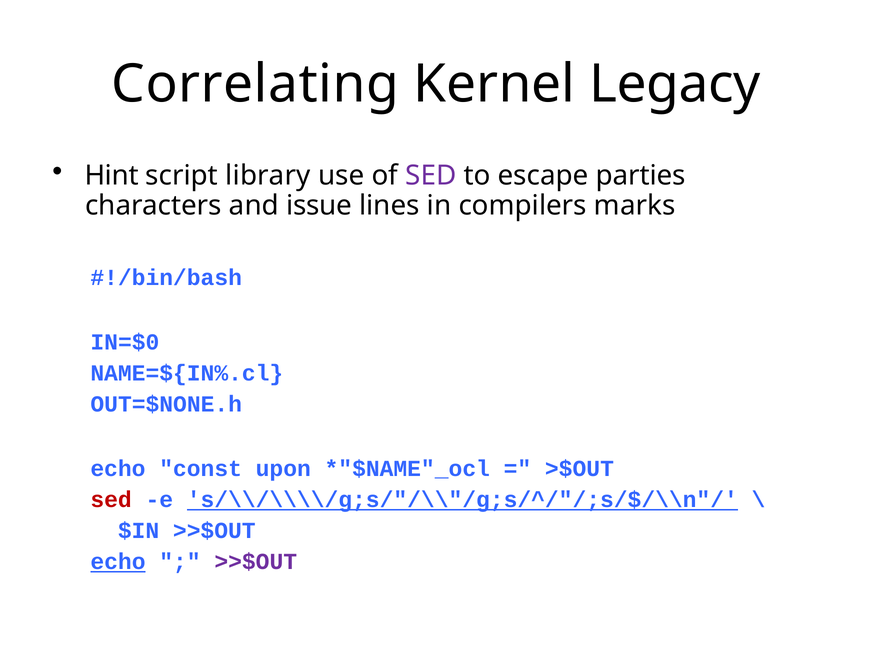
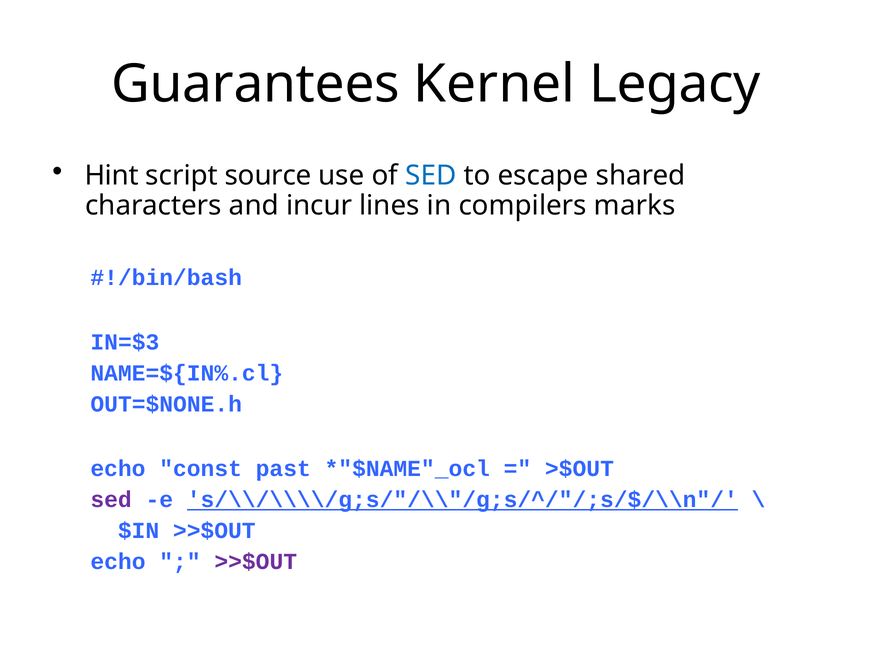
Correlating: Correlating -> Guarantees (256, 84)
library: library -> source (268, 176)
SED colour: purple -> blue (431, 176)
parties: parties -> shared (641, 176)
issue: issue -> incur (319, 206)
IN=$0: IN=$0 -> IN=$3 (125, 342)
upon: upon -> past (283, 469)
sed colour: red -> purple (111, 500)
echo underline: present -> none (118, 562)
